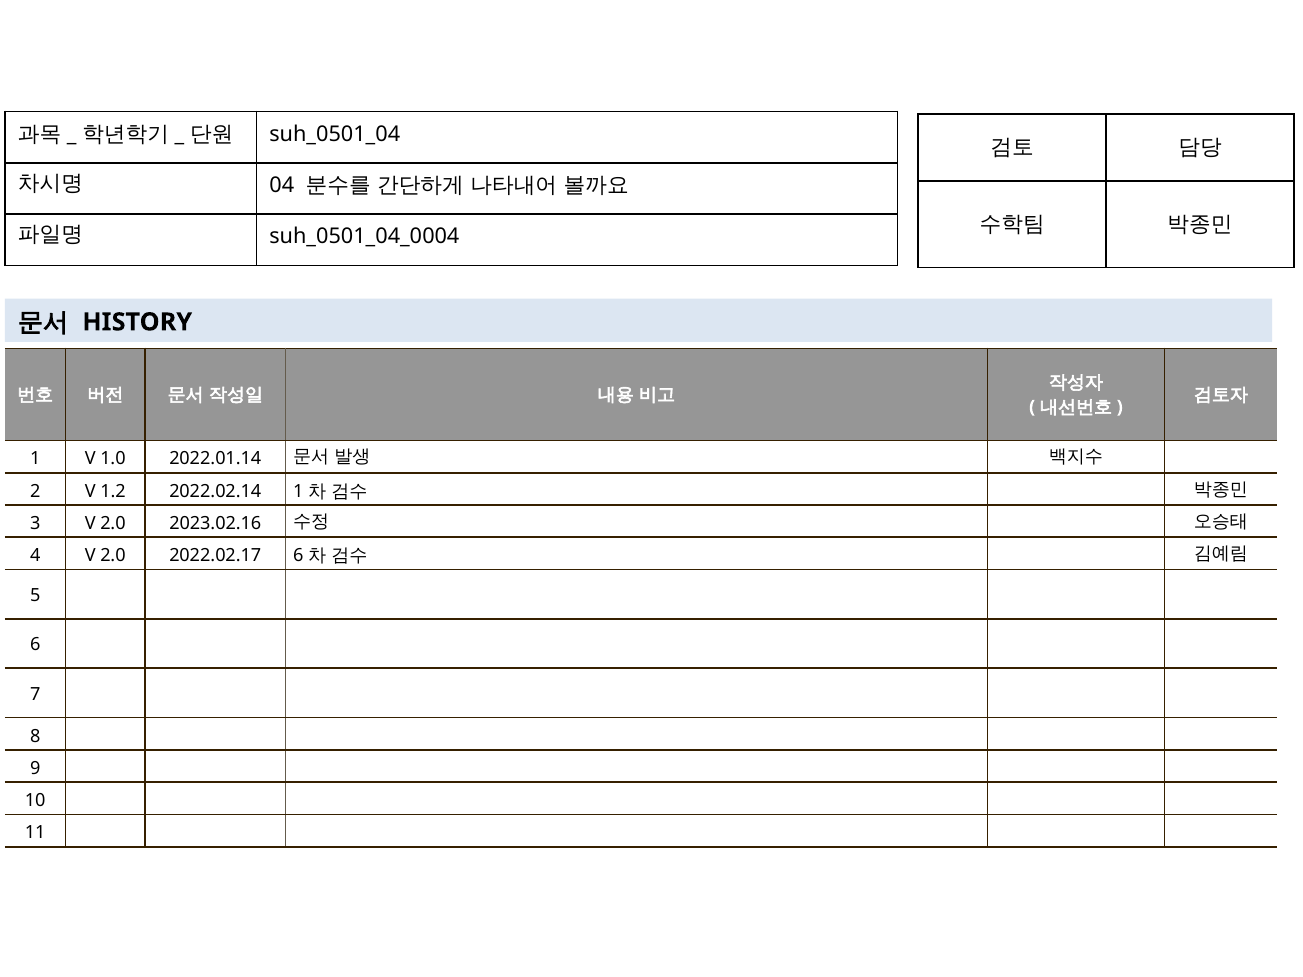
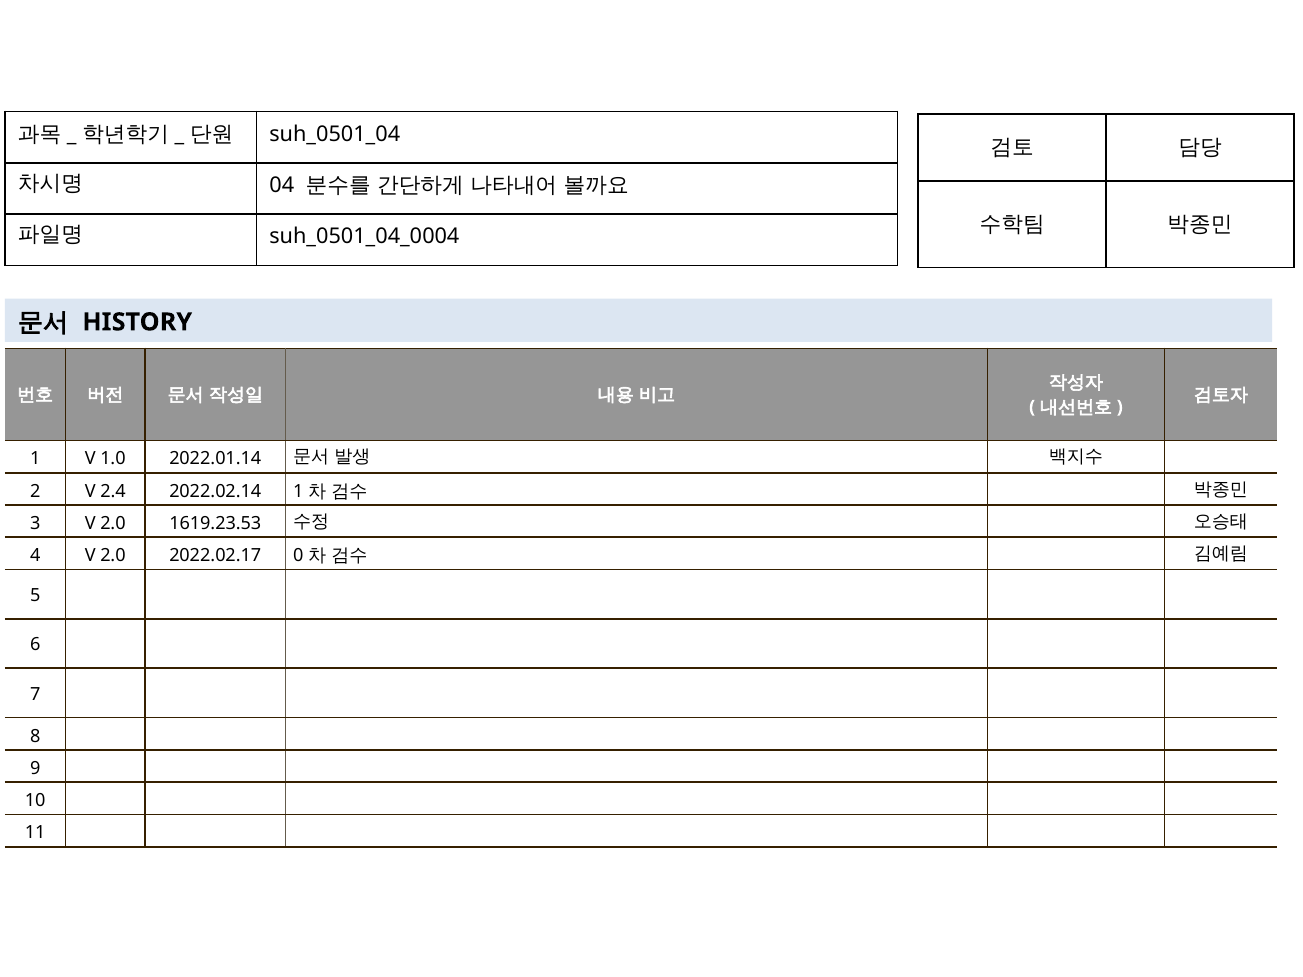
1.2: 1.2 -> 2.4 (113, 492)
2023.02.16: 2023.02.16 -> 1619.23.53 (215, 524)
2022.02.17 6: 6 -> 0 (298, 556)
